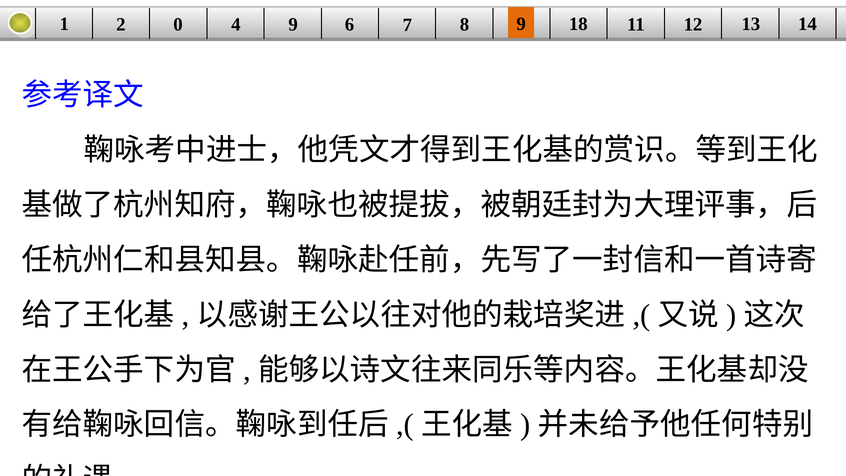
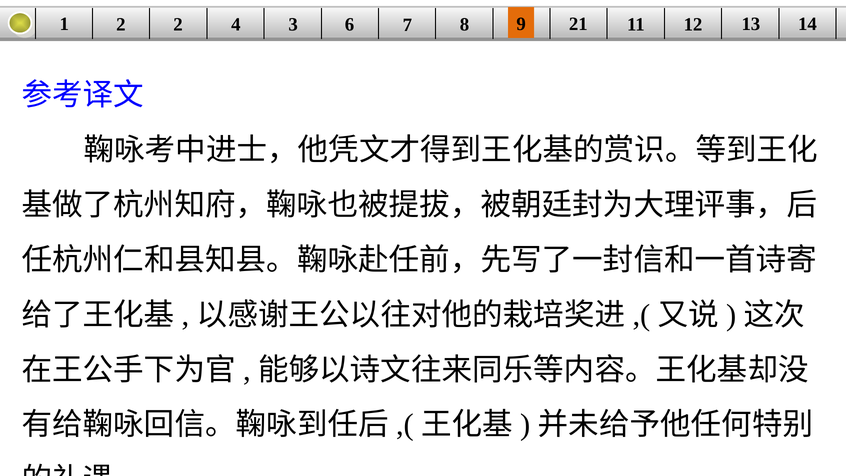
2 0: 0 -> 2 (178, 24)
4 9: 9 -> 3 (293, 24)
18: 18 -> 21 (578, 24)
